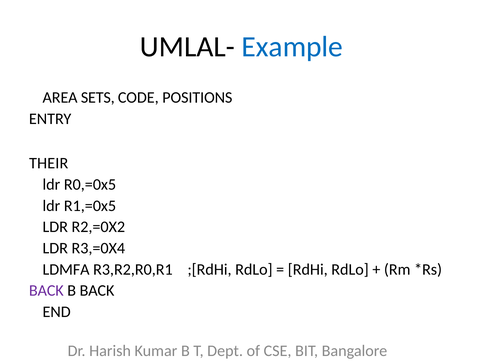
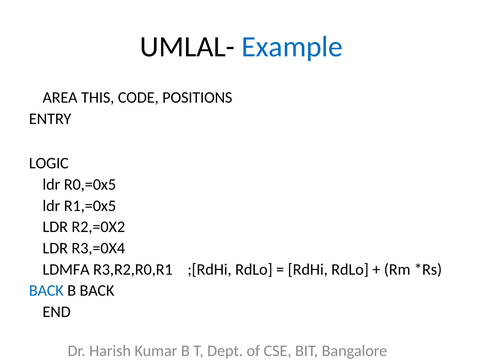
SETS: SETS -> THIS (98, 98)
THEIR: THEIR -> LOGIC (49, 163)
BACK colour: purple -> blue (46, 291)
